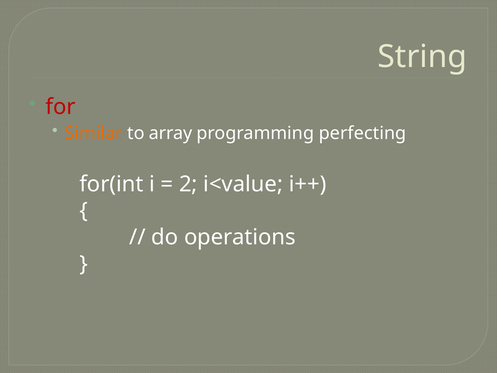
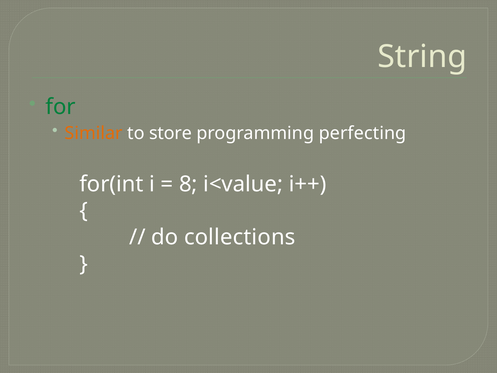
for colour: red -> green (61, 107)
array: array -> store (171, 133)
2: 2 -> 8 (188, 184)
operations: operations -> collections (240, 237)
